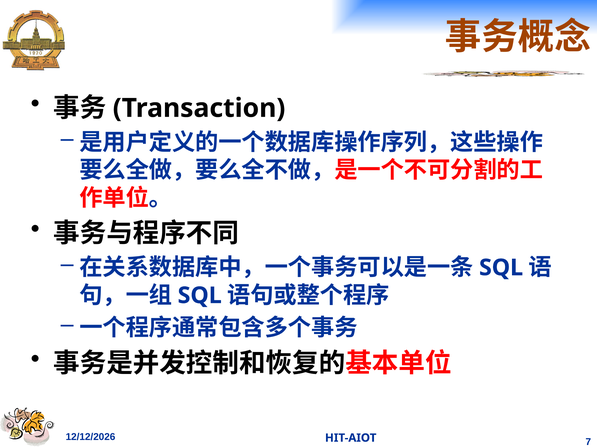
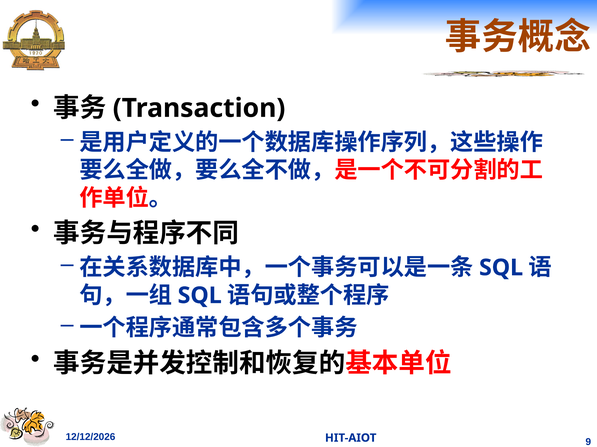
7: 7 -> 9 (588, 442)
